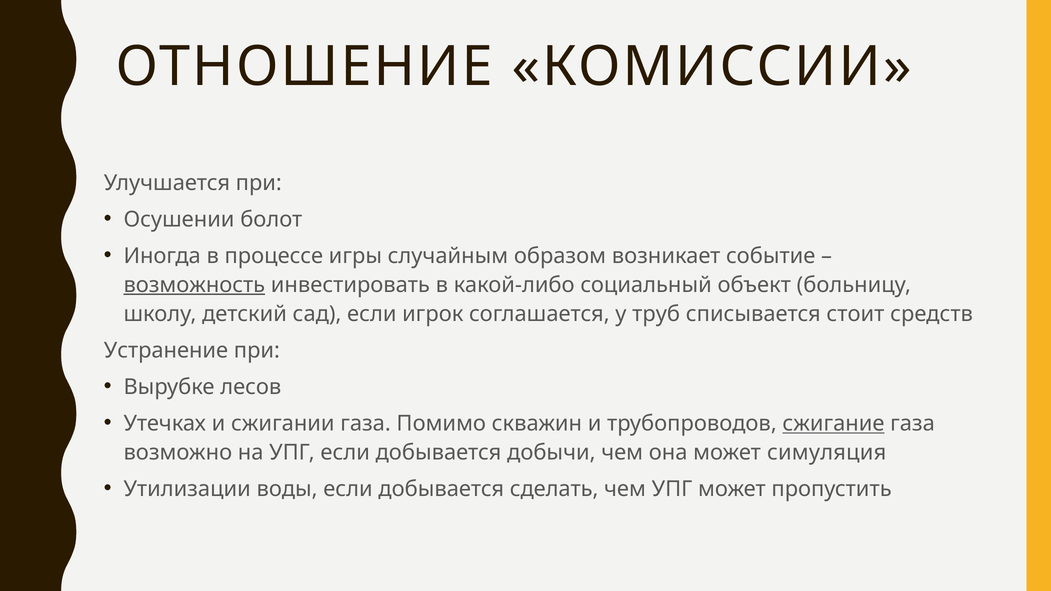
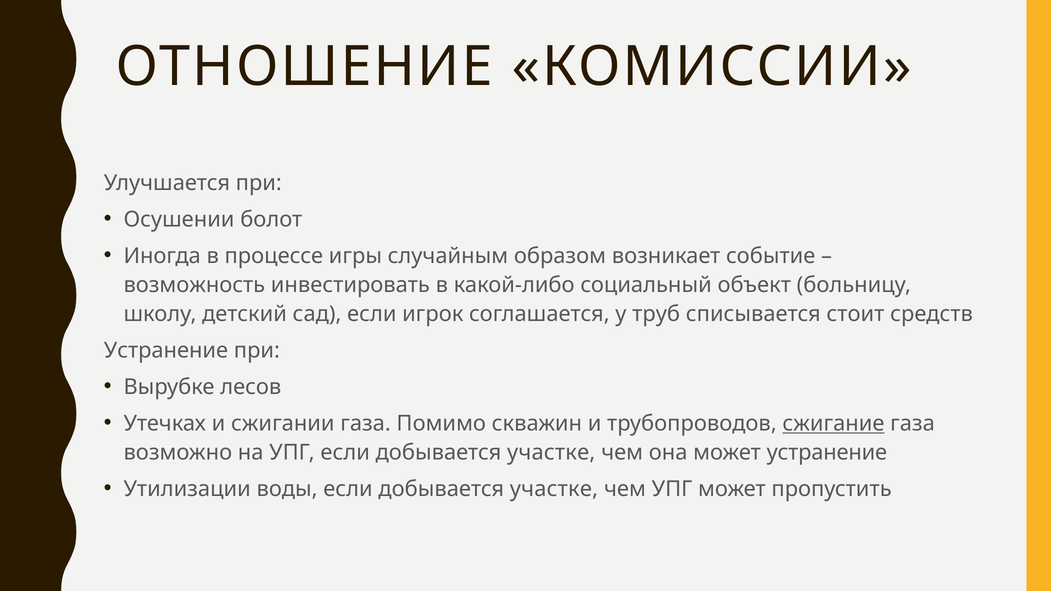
возможность underline: present -> none (194, 285)
УПГ если добывается добычи: добычи -> участке (551, 453)
может симуляция: симуляция -> устранение (827, 453)
воды если добывается сделать: сделать -> участке (554, 489)
